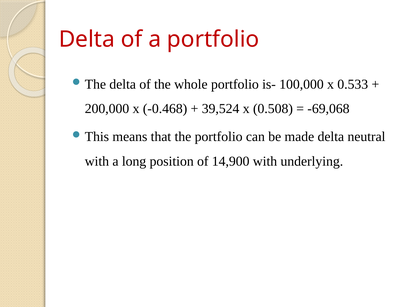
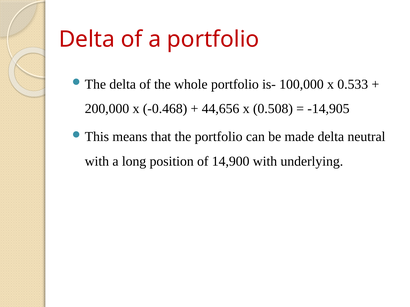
39,524: 39,524 -> 44,656 (221, 109)
-69,068: -69,068 -> -14,905 (328, 109)
